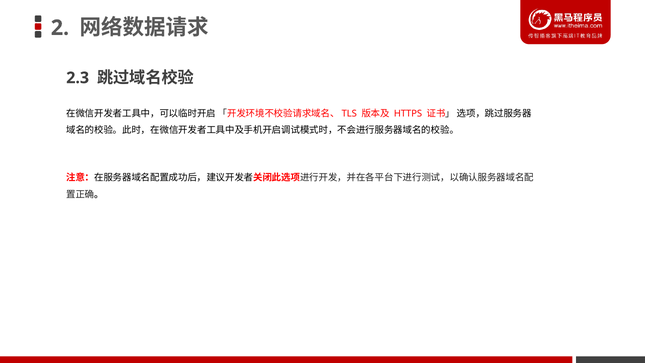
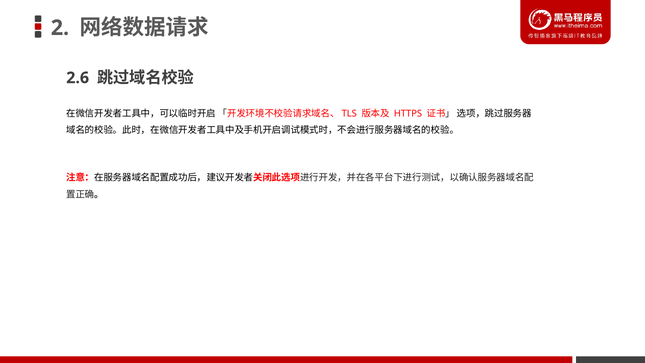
2.3: 2.3 -> 2.6 (78, 78)
